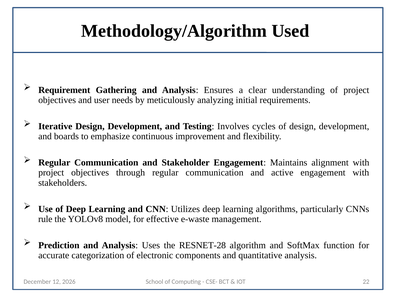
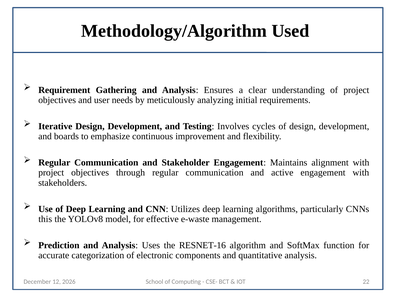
rule: rule -> this (45, 219)
RESNET-28: RESNET-28 -> RESNET-16 (202, 245)
